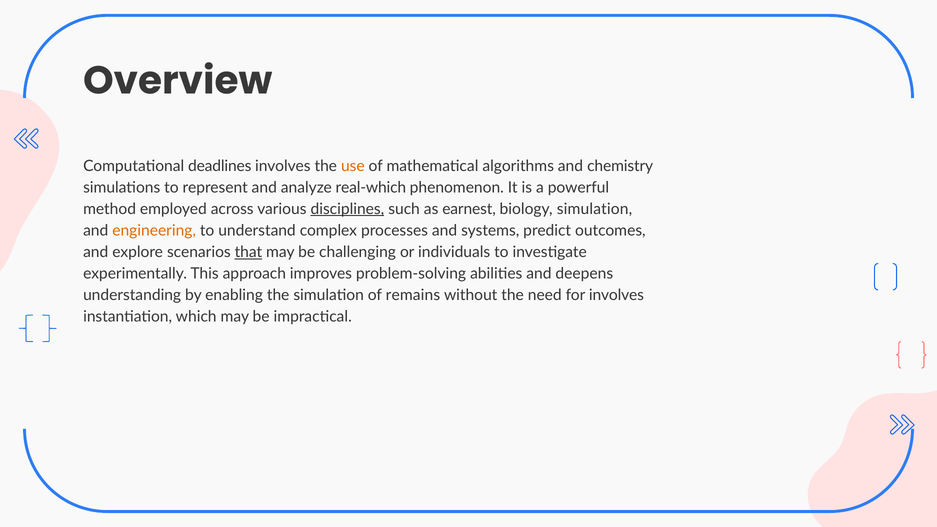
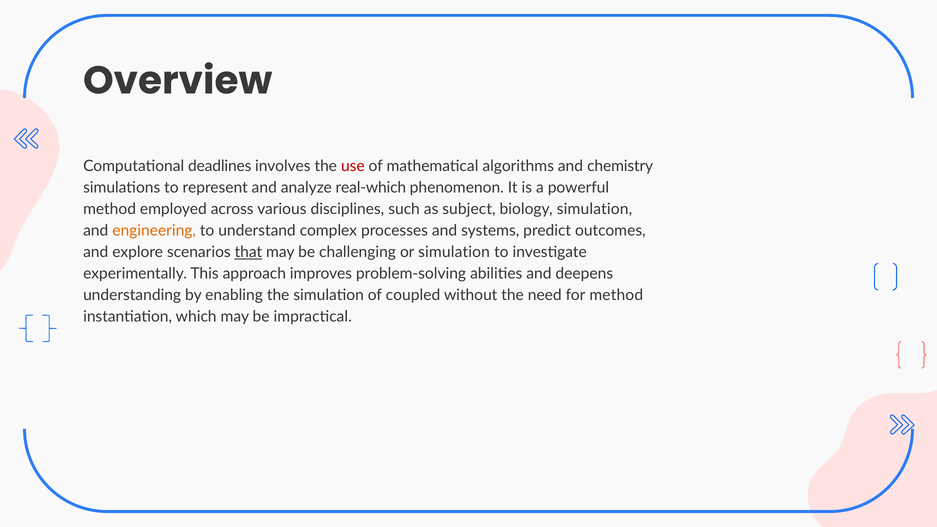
use colour: orange -> red (353, 166)
disciplines underline: present -> none (347, 209)
earnest: earnest -> subject (469, 209)
or individuals: individuals -> simulation (454, 252)
remains: remains -> coupled (413, 295)
for involves: involves -> method (616, 295)
